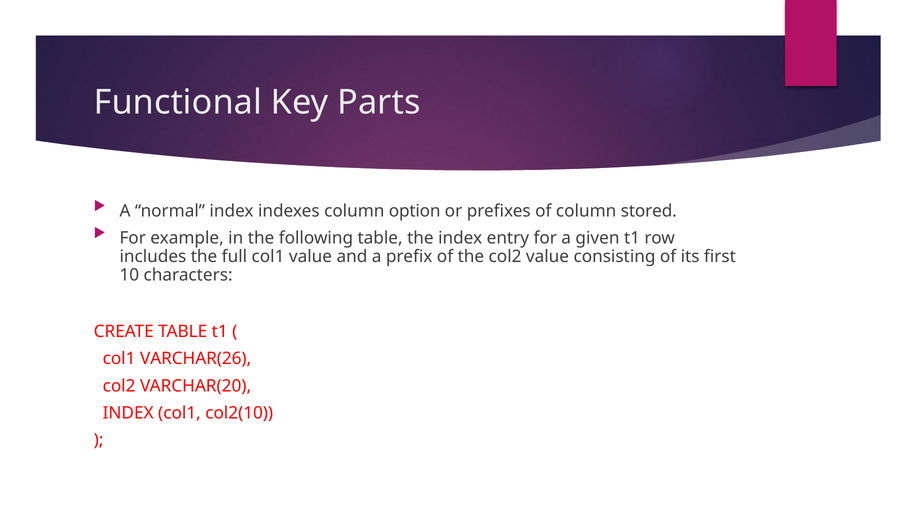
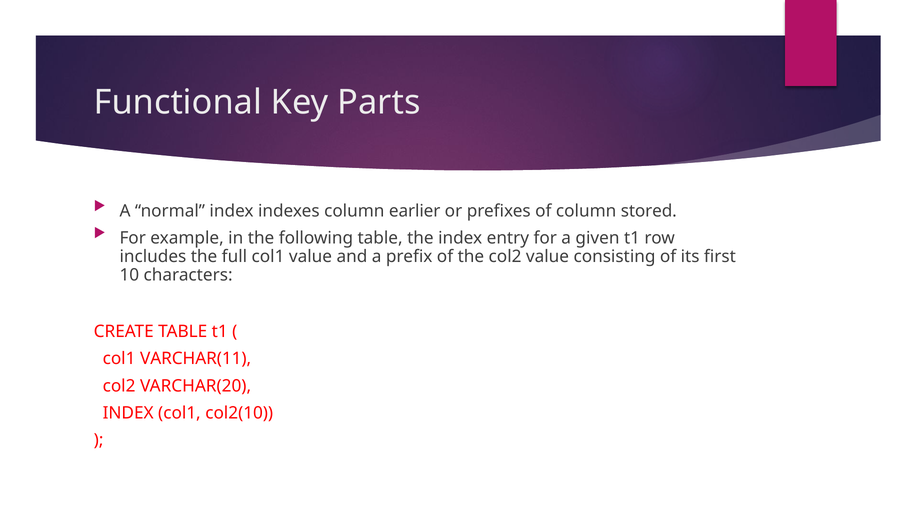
option: option -> earlier (415, 211)
VARCHAR(26: VARCHAR(26 -> VARCHAR(11 (196, 359)
